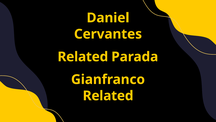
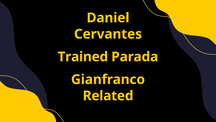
Related: Related -> Trained (83, 57)
